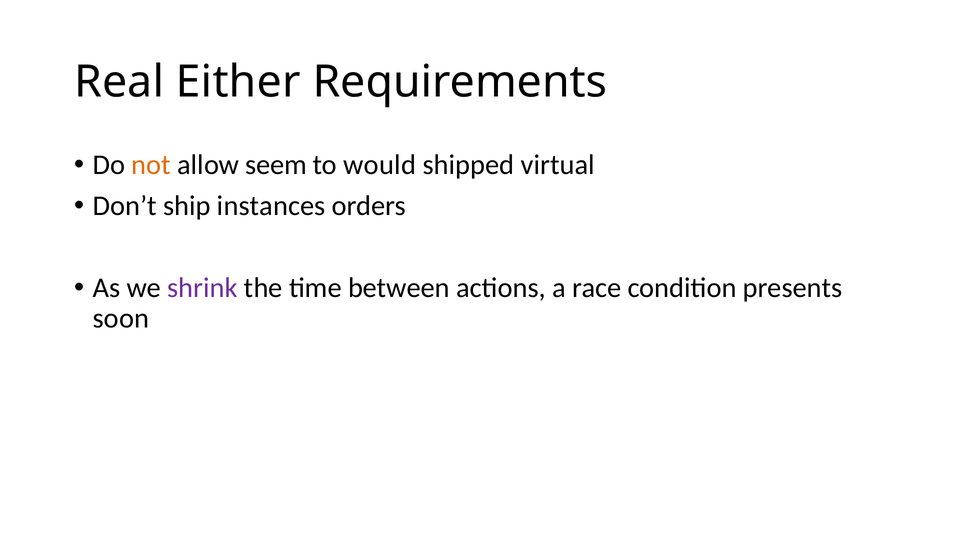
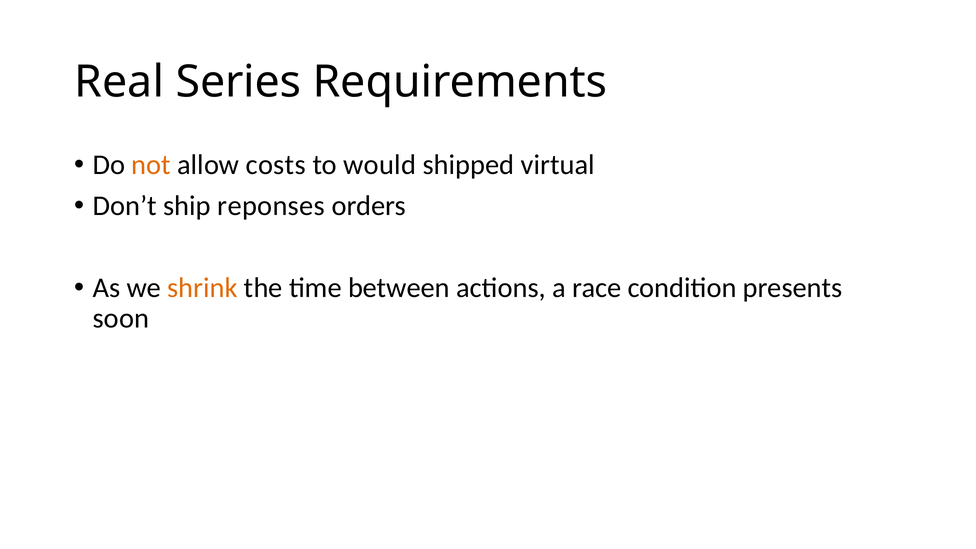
Either: Either -> Series (238, 82)
seem: seem -> costs (276, 165)
instances: instances -> reponses (271, 206)
shrink colour: purple -> orange (202, 288)
